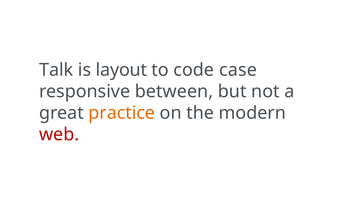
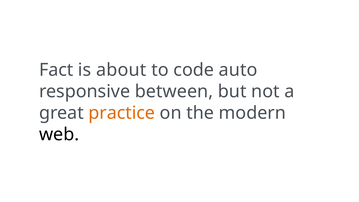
Talk: Talk -> Fact (56, 70)
layout: layout -> about (121, 70)
case: case -> auto (238, 70)
web colour: red -> black (59, 135)
